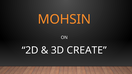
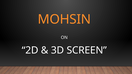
CREATE: CREATE -> SCREEN (87, 50)
